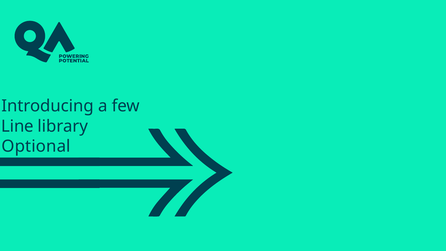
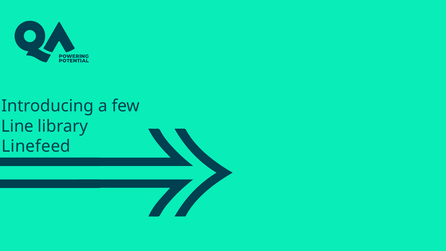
Optional: Optional -> Linefeed (36, 146)
